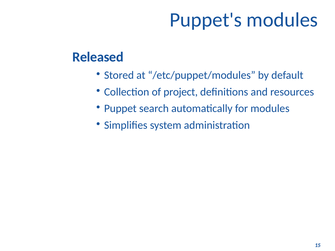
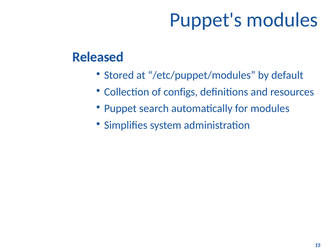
project: project -> configs (181, 92)
